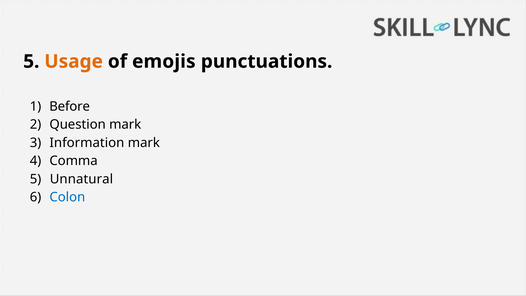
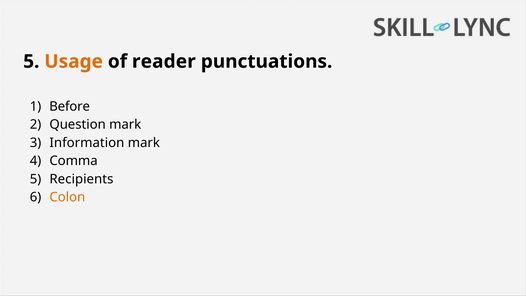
emojis: emojis -> reader (164, 61)
Unnatural: Unnatural -> Recipients (81, 179)
Colon colour: blue -> orange (67, 197)
